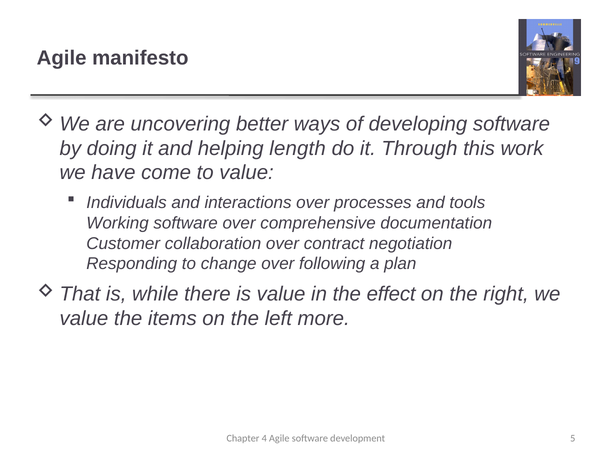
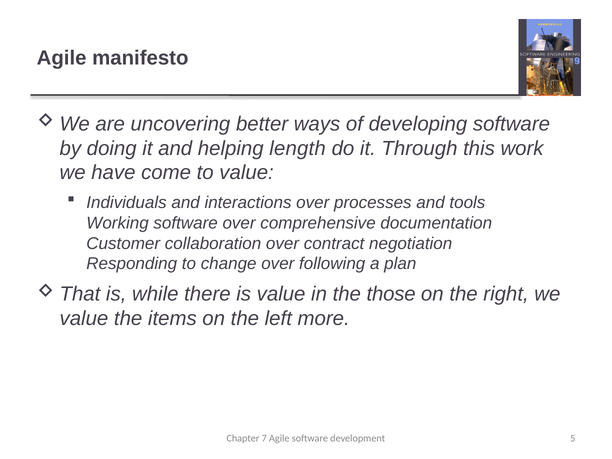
effect: effect -> those (391, 294)
4: 4 -> 7 (264, 438)
